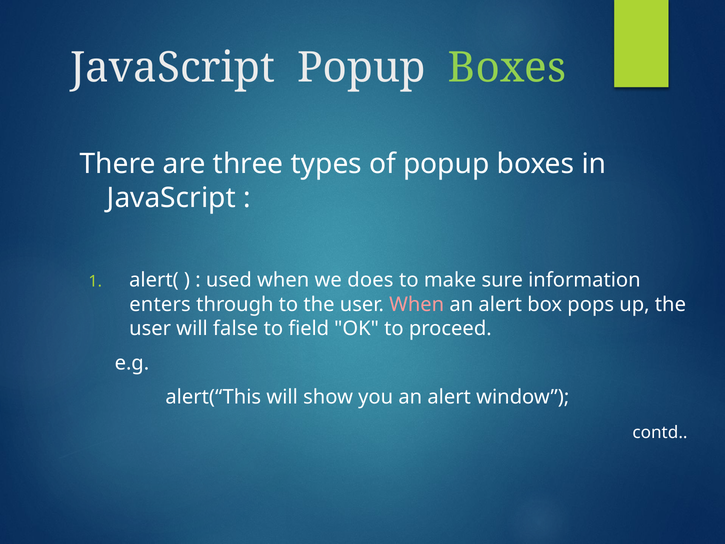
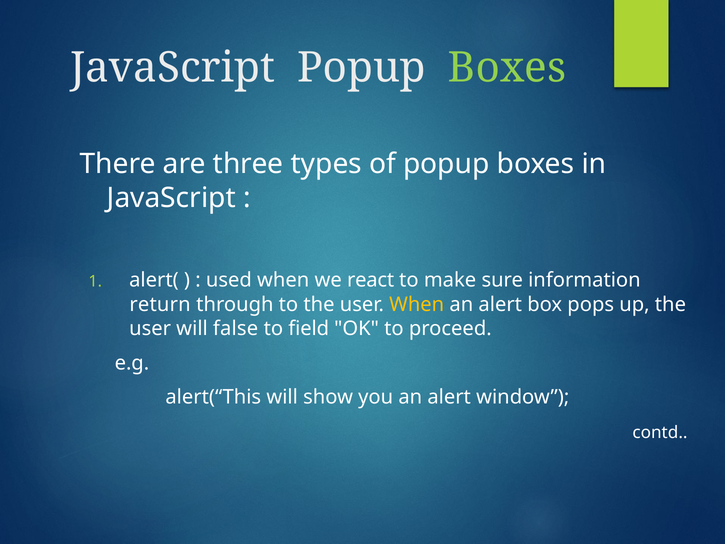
does: does -> react (371, 280)
enters: enters -> return (160, 304)
When colour: pink -> yellow (417, 304)
